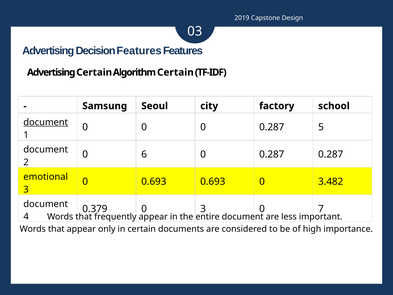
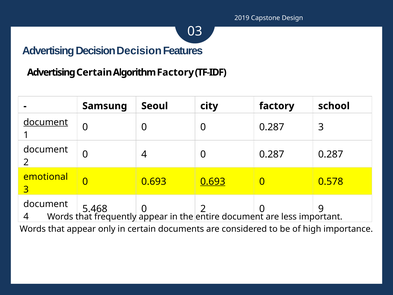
Decision Features: Features -> Decision (139, 51)
Algorithm Certain: Certain -> Factory (175, 72)
0.287 5: 5 -> 3 (321, 127)
0 6: 6 -> 4 (144, 154)
0.693 underline: none -> present (213, 181)
3.482: 3.482 -> 0.578 (331, 181)
0.379: 0.379 -> 5.468 (95, 209)
0 3: 3 -> 2 (203, 209)
7: 7 -> 9 (321, 209)
